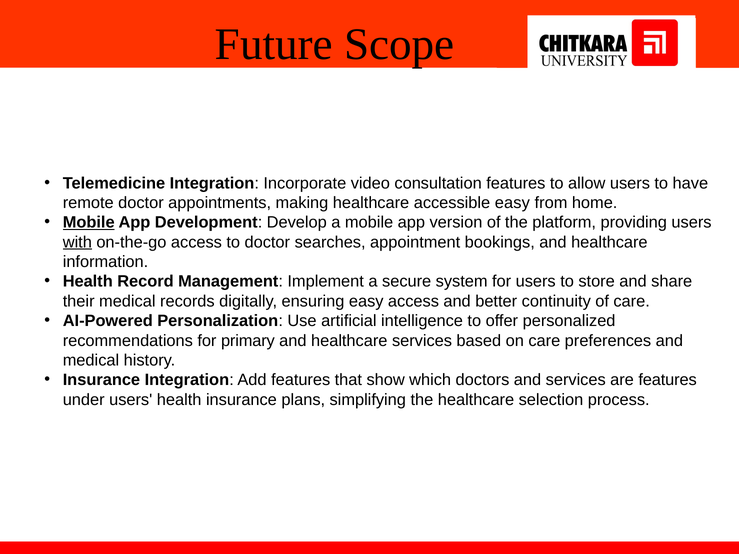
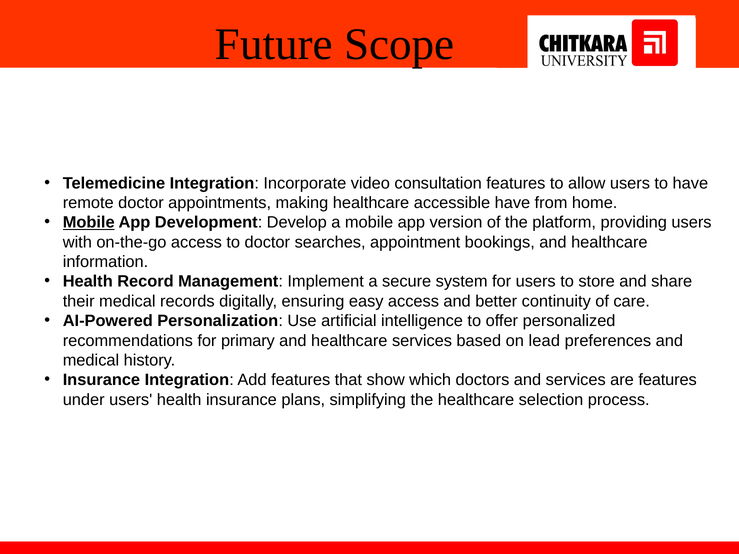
accessible easy: easy -> have (512, 203)
with underline: present -> none (77, 242)
on care: care -> lead (544, 341)
